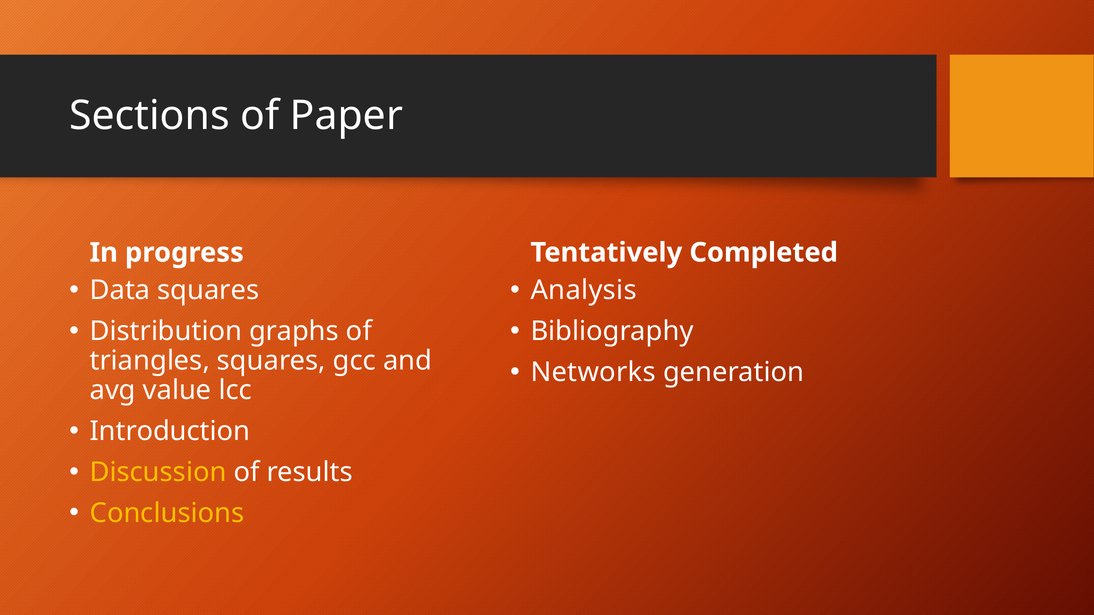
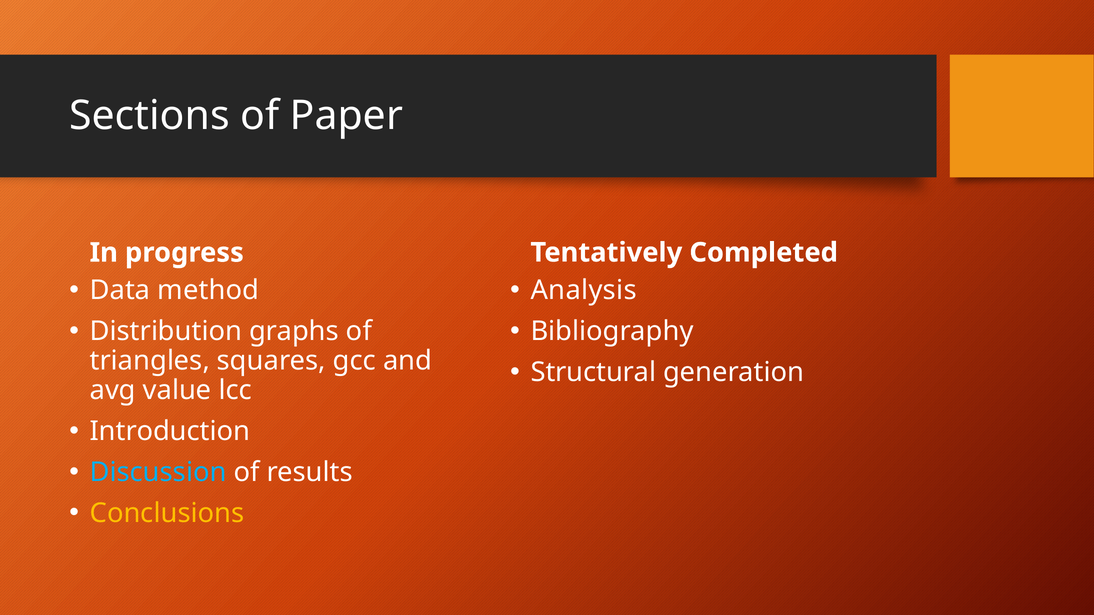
Data squares: squares -> method (208, 291)
Networks: Networks -> Structural (593, 372)
Discussion colour: yellow -> light blue (158, 472)
